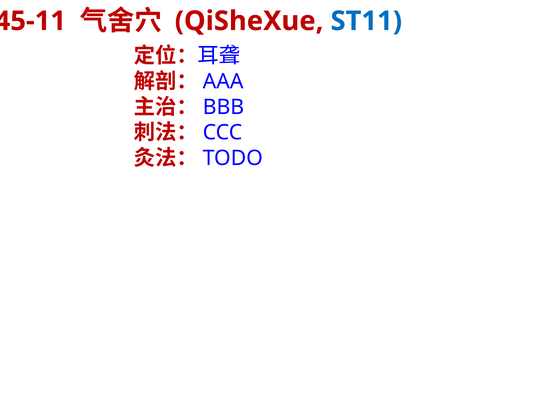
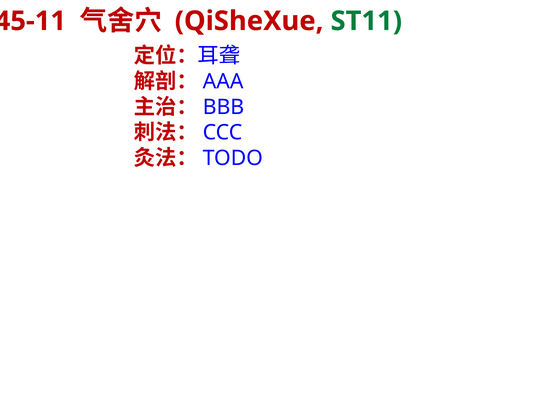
ST11 colour: blue -> green (366, 21)
